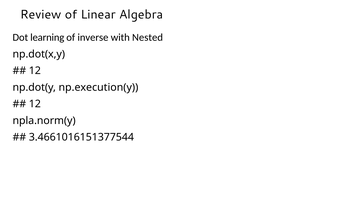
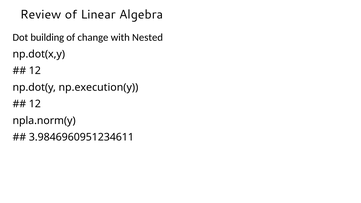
learning: learning -> building (47, 37)
inverse: inverse -> change (93, 37)
3.4661016151377544: 3.4661016151377544 -> 3.9846960951234611 (81, 137)
